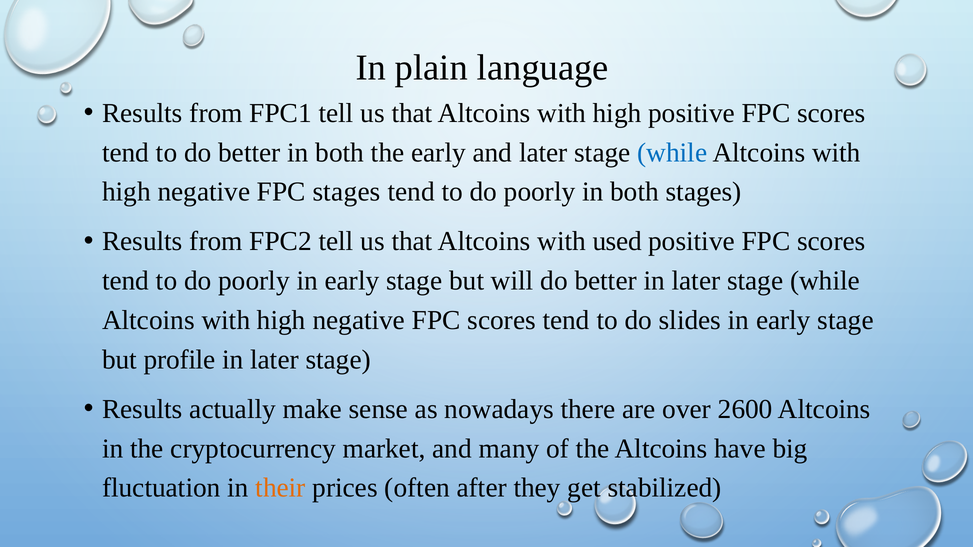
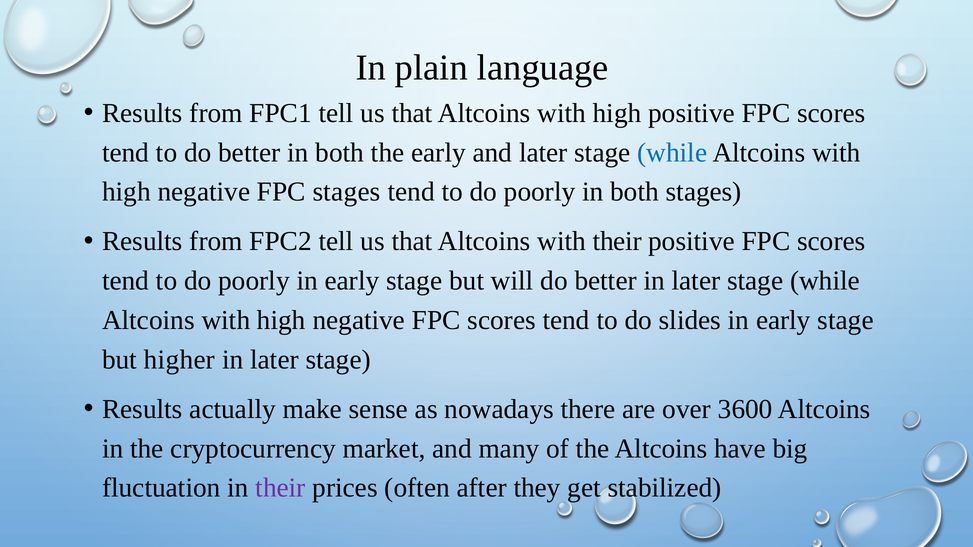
with used: used -> their (617, 242)
profile: profile -> higher (179, 360)
2600: 2600 -> 3600 (745, 409)
their colour: orange -> purple (281, 488)
